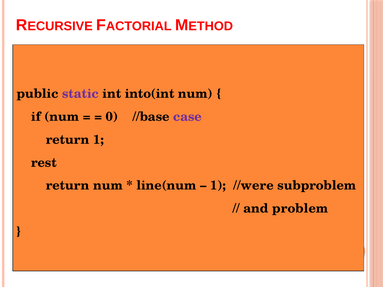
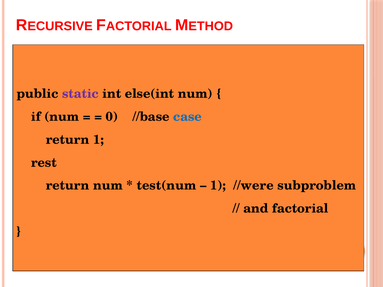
into(int: into(int -> else(int (150, 94)
case colour: purple -> blue (187, 117)
line(num: line(num -> test(num (166, 186)
problem: problem -> factorial (300, 209)
